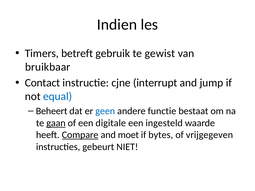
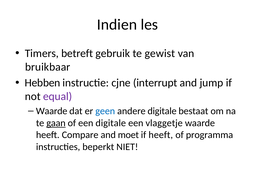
Contact: Contact -> Hebben (43, 83)
equal colour: blue -> purple (58, 97)
Beheert: Beheert -> Waarde (52, 111)
andere functie: functie -> digitale (162, 111)
ingesteld: ingesteld -> vlaggetje (164, 123)
Compare underline: present -> none (80, 135)
if bytes: bytes -> heeft (161, 135)
vrijgegeven: vrijgegeven -> programma (209, 135)
gebeurt: gebeurt -> beperkt (98, 147)
